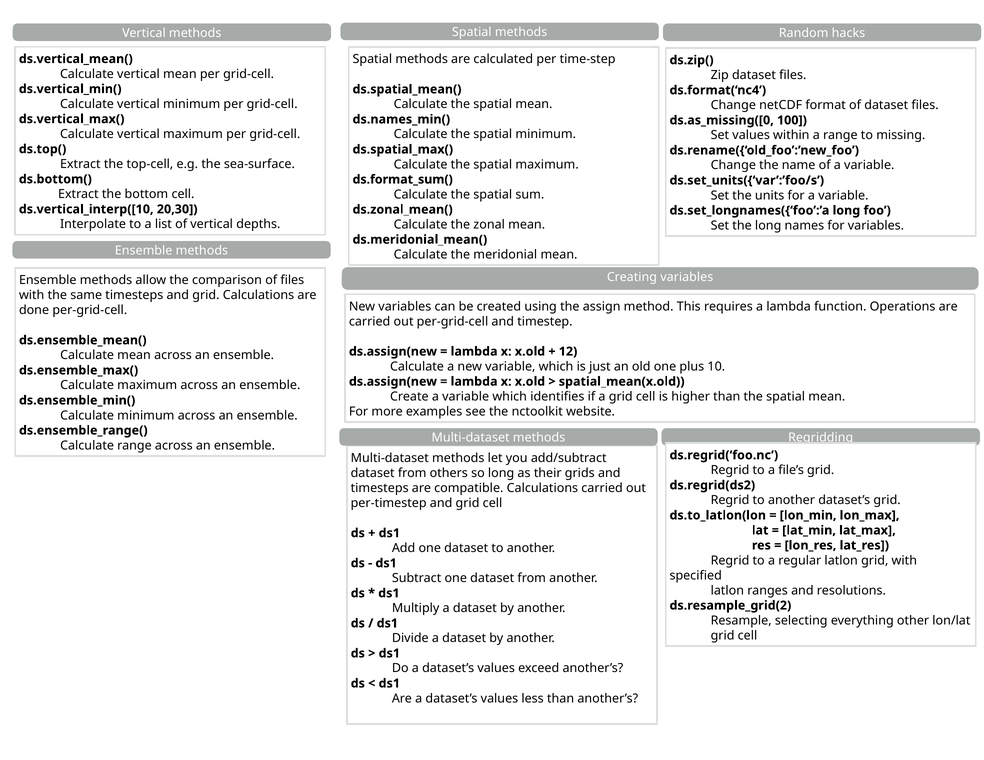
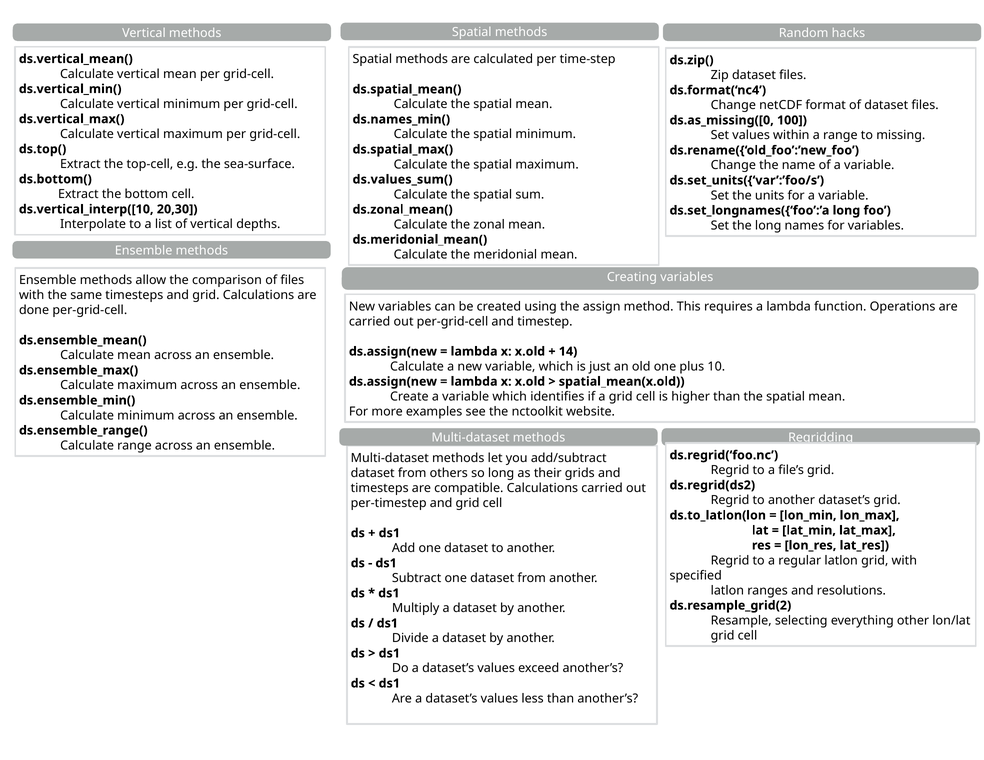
ds.format_sum(: ds.format_sum( -> ds.values_sum( (403, 180)
12: 12 -> 14 (568, 352)
